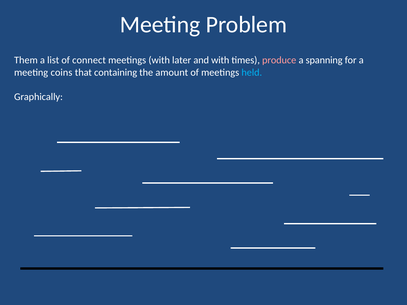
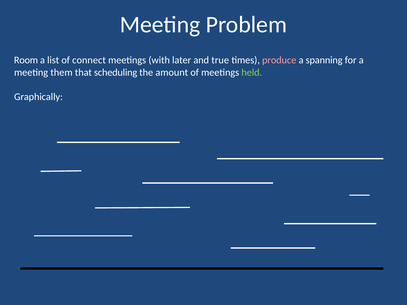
Them: Them -> Room (26, 60)
and with: with -> true (220, 60)
coins: coins -> them (61, 72)
containing: containing -> scheduling (116, 72)
held colour: light blue -> light green (252, 72)
